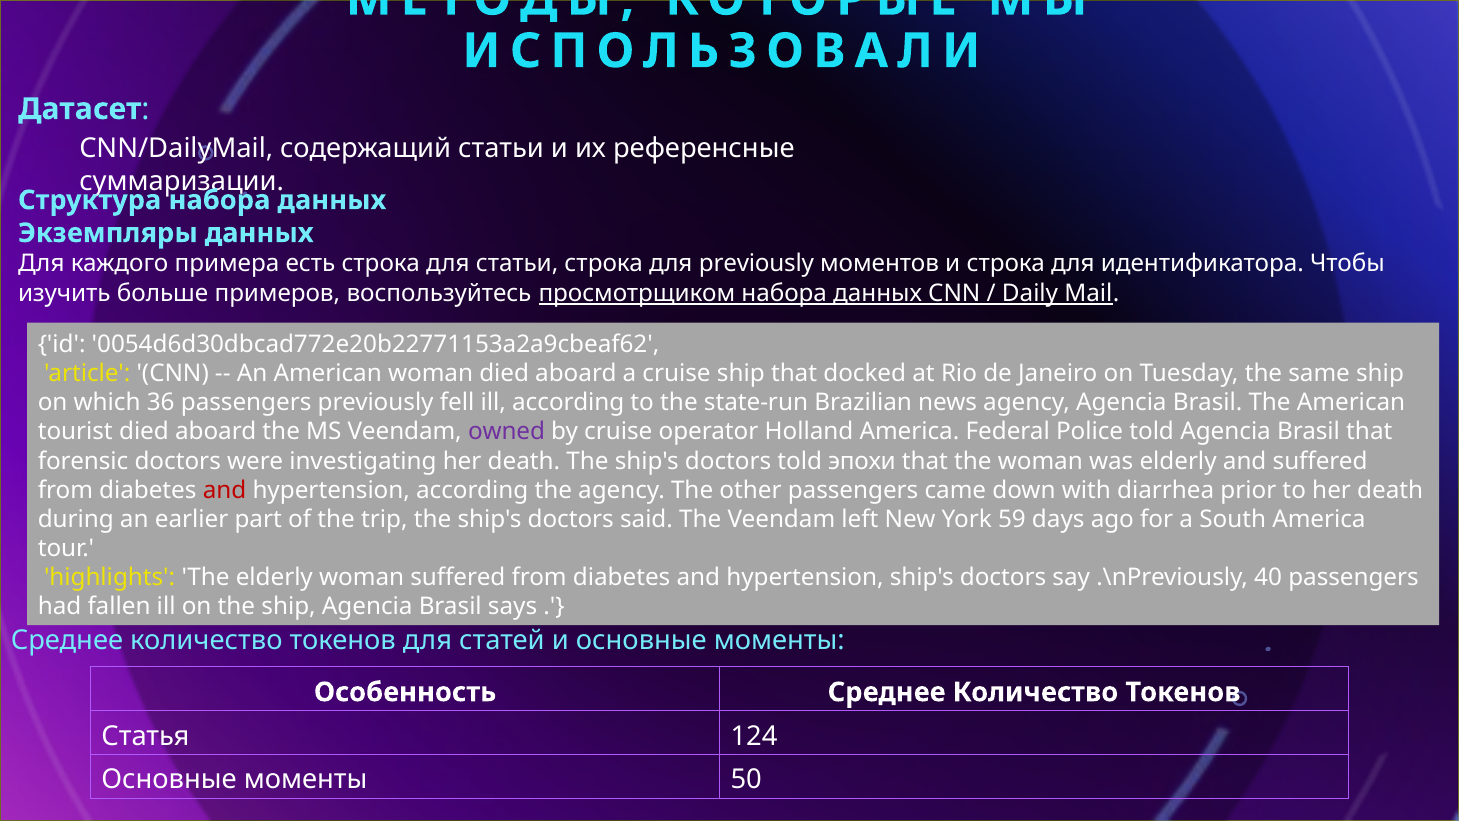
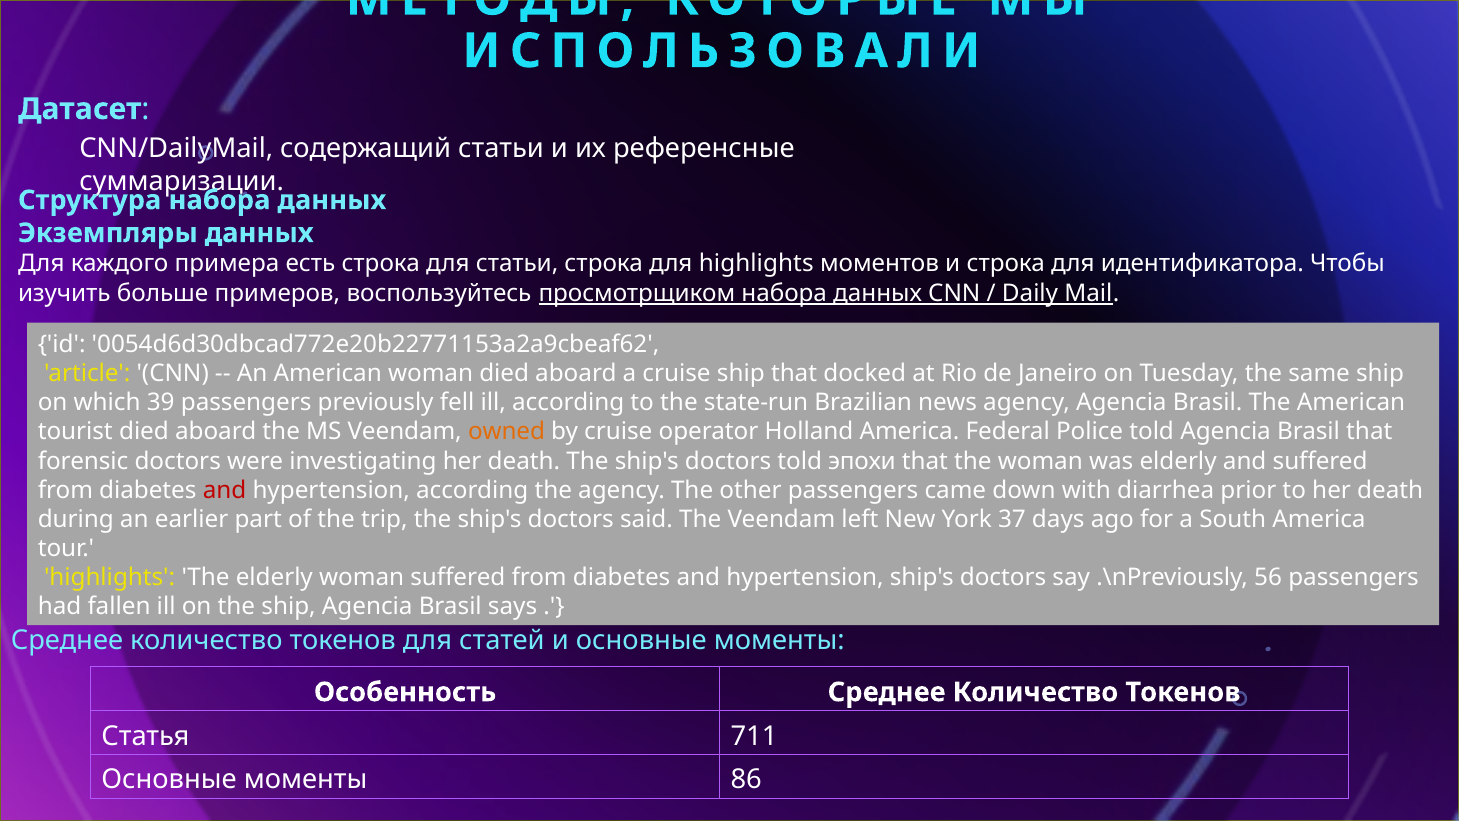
для previously: previously -> highlights (756, 264)
36: 36 -> 39 (161, 403)
owned colour: purple -> orange (507, 432)
59: 59 -> 37 (1012, 519)
40: 40 -> 56 (1268, 578)
124: 124 -> 711 (754, 736)
50: 50 -> 86 (746, 780)
